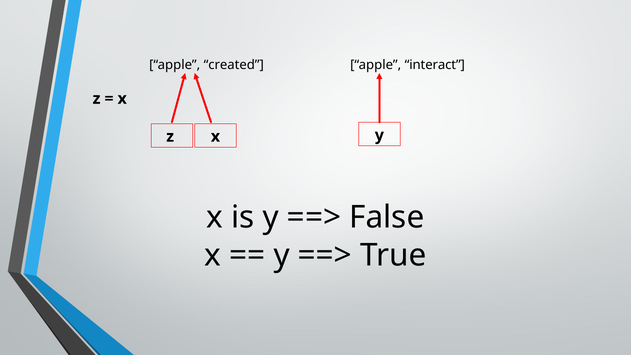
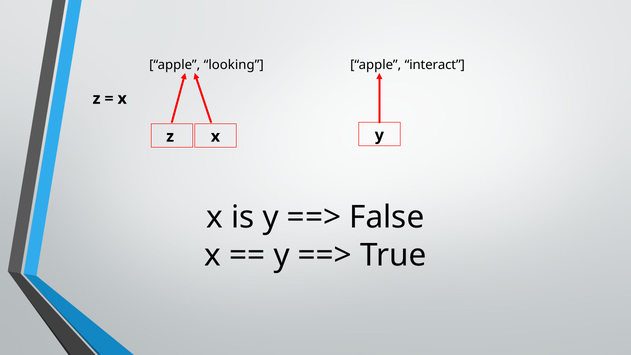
created: created -> looking (234, 65)
